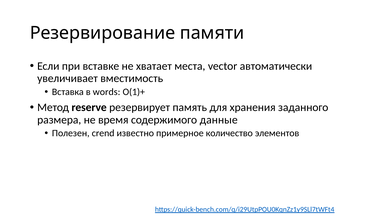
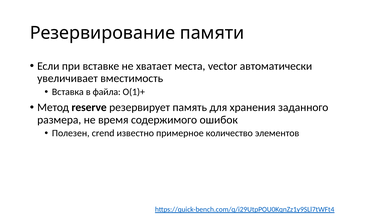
words: words -> файла (107, 92)
данные: данные -> ошибок (219, 120)
